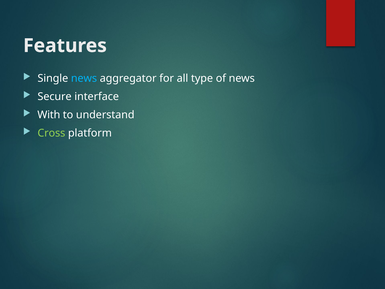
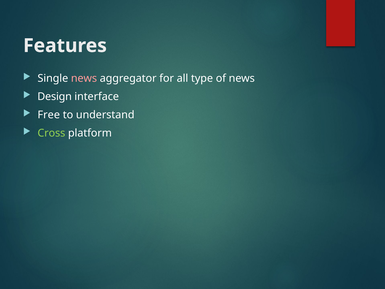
news colour: light blue -> pink (84, 78)
Secure: Secure -> Design (55, 97)
With: With -> Free (49, 115)
